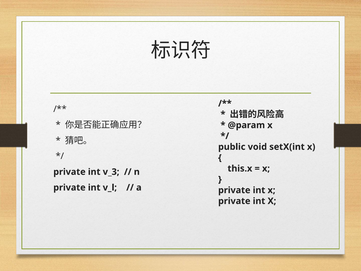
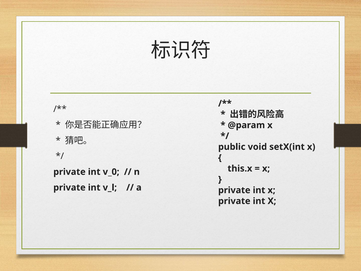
v_3: v_3 -> v_0 (111, 172)
